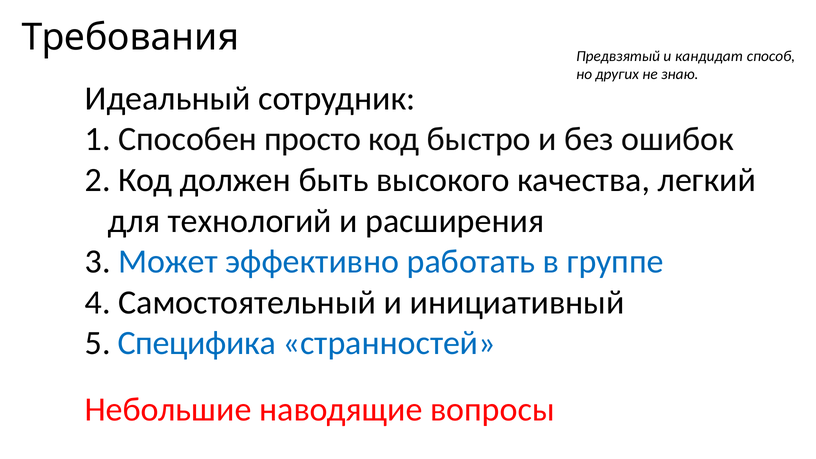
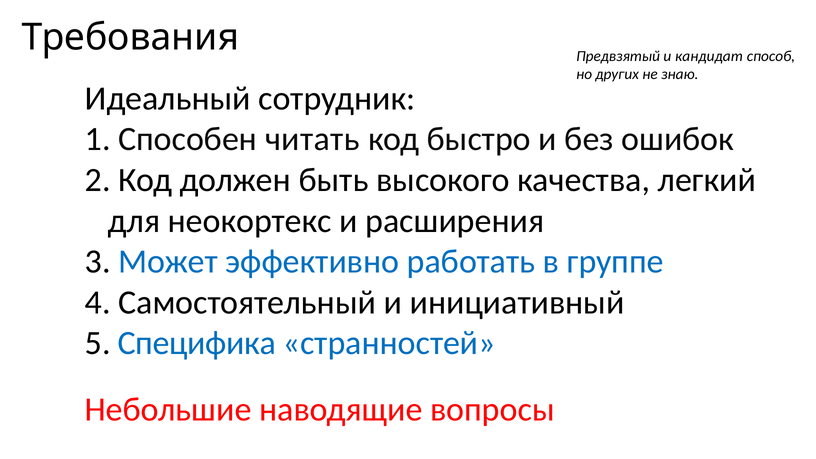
просто: просто -> читать (312, 139)
технологий: технологий -> неокортекс (250, 221)
